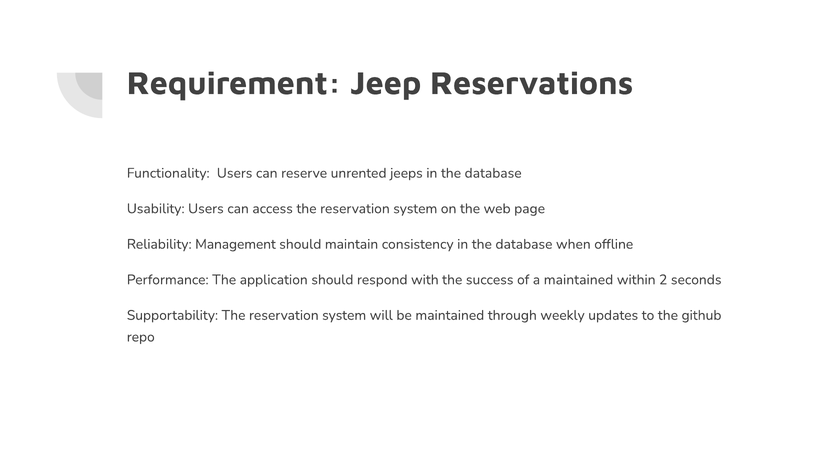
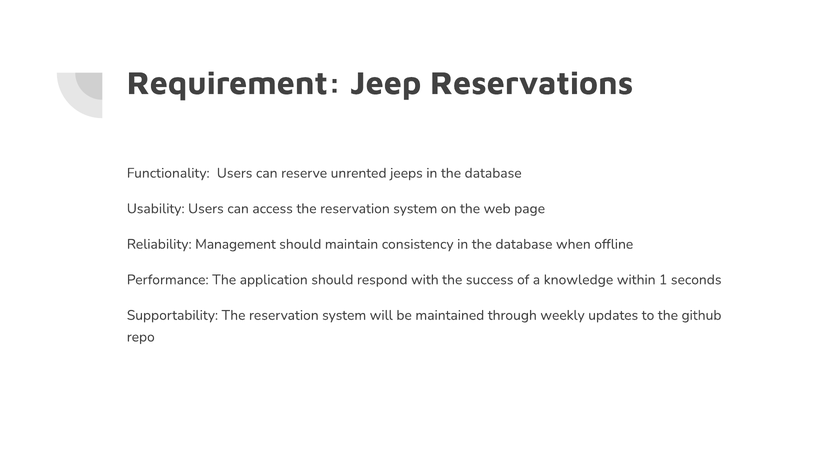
a maintained: maintained -> knowledge (578, 279)
2: 2 -> 1 (663, 279)
